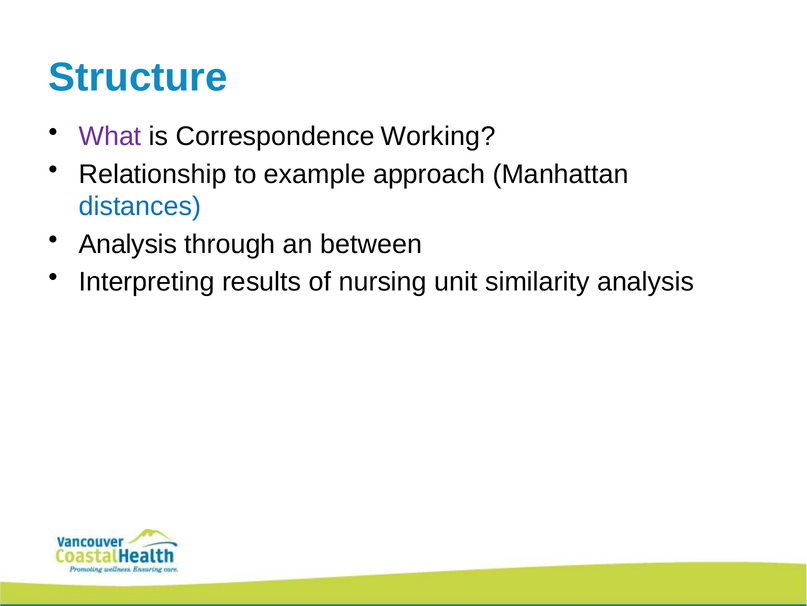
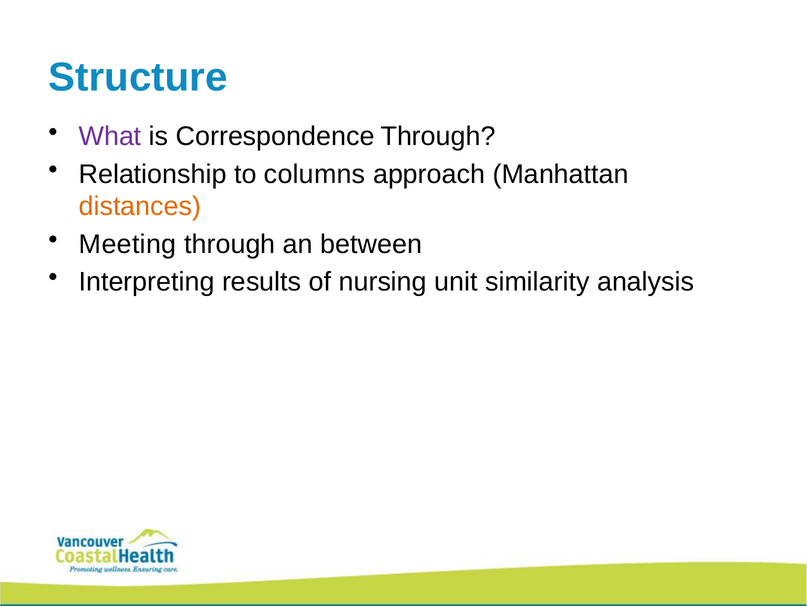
Correspondence Working: Working -> Through (438, 136)
example: example -> columns (315, 174)
distances colour: blue -> orange (140, 206)
Analysis: Analysis -> Meeting (128, 244)
